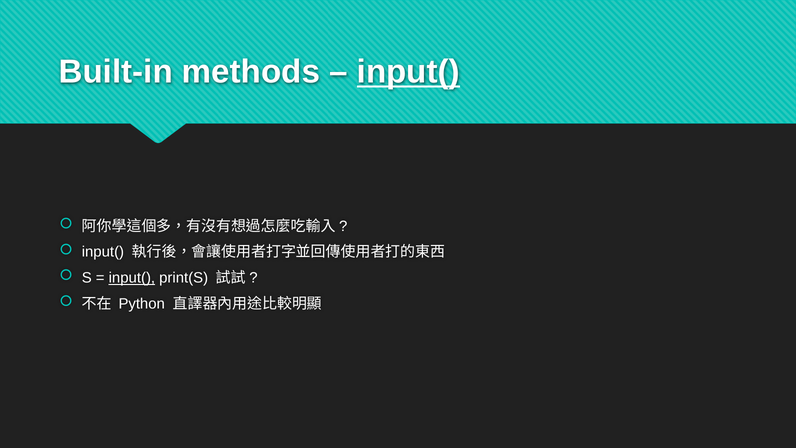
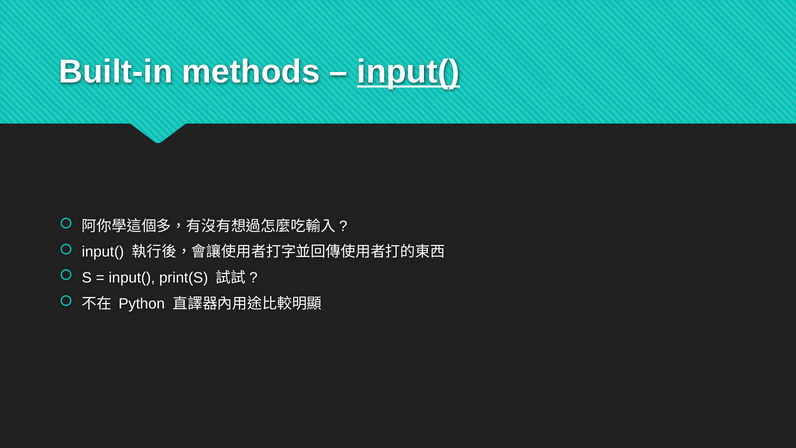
input( underline: present -> none (132, 278)
